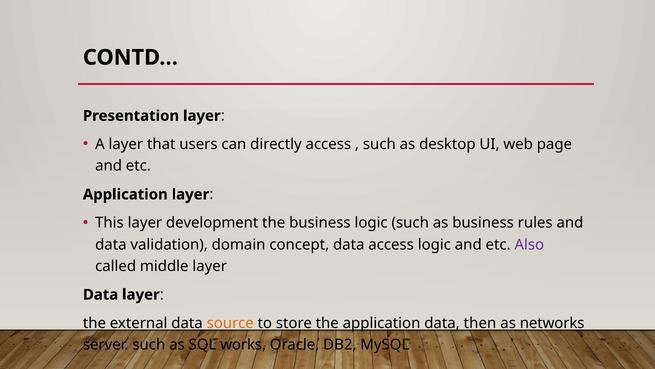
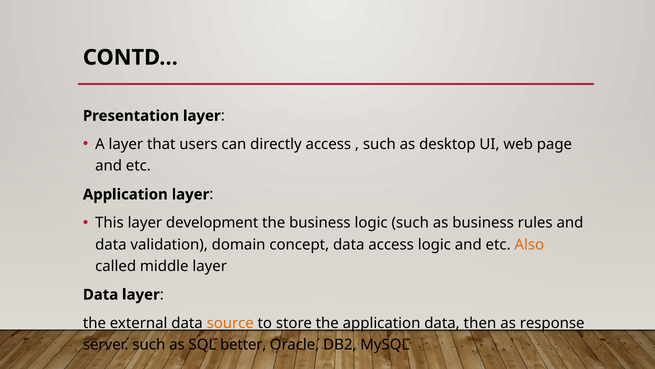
Also colour: purple -> orange (529, 244)
networks: networks -> response (552, 323)
works: works -> better (243, 344)
